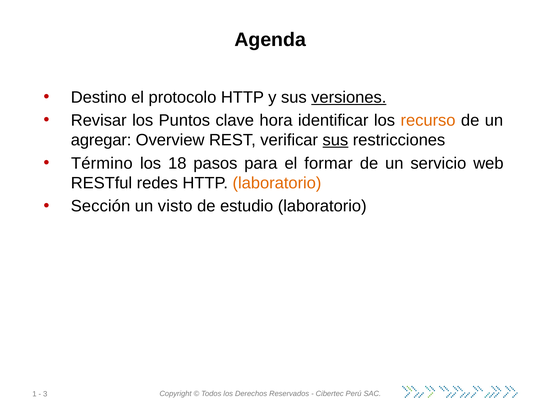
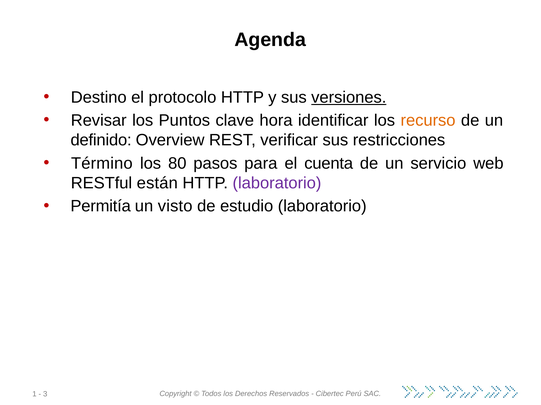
agregar: agregar -> definido (101, 140)
sus underline: present -> none (335, 140)
18: 18 -> 80 (177, 164)
formar: formar -> cuenta (329, 164)
redes: redes -> están (157, 183)
laboratorio colour: orange -> purple (277, 183)
Sección: Sección -> Permitía (101, 207)
